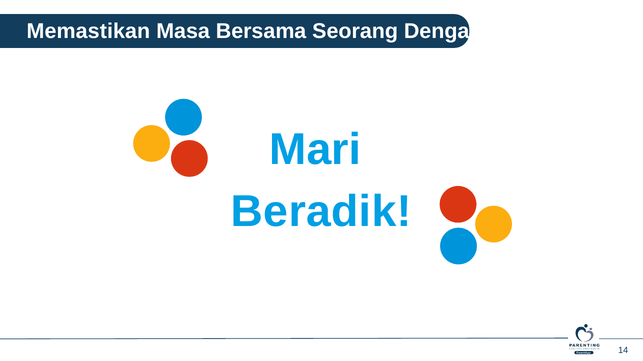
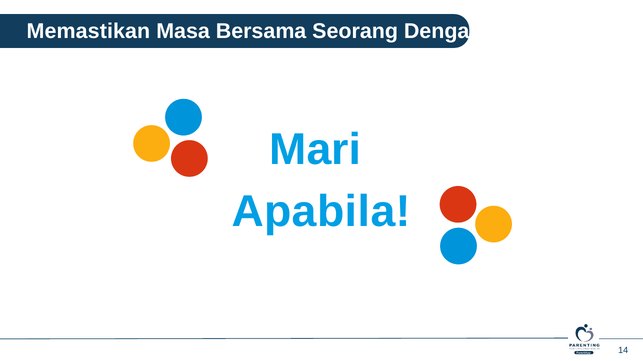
Beradik: Beradik -> Apabila (321, 212)
